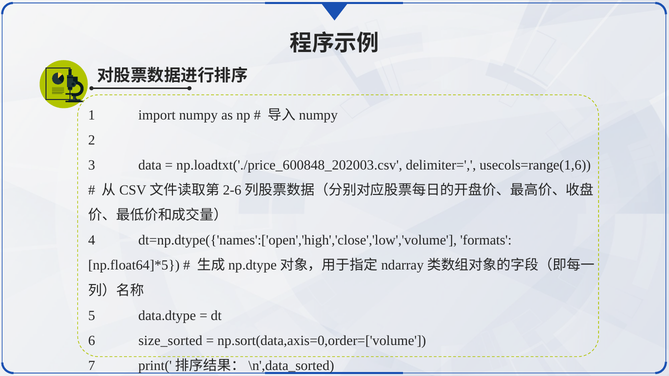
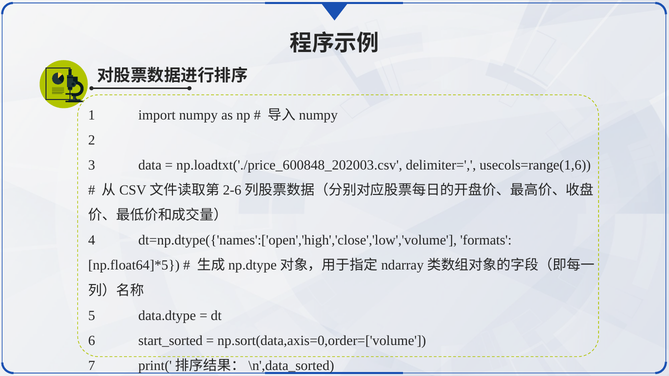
size_sorted: size_sorted -> start_sorted (171, 341)
